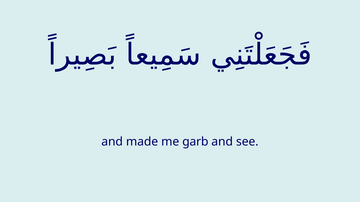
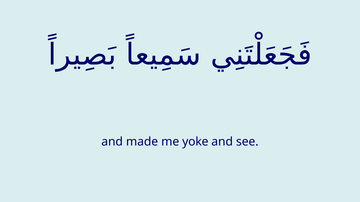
garb: garb -> yoke (195, 142)
